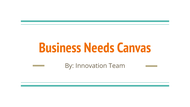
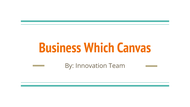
Needs: Needs -> Which (99, 48)
